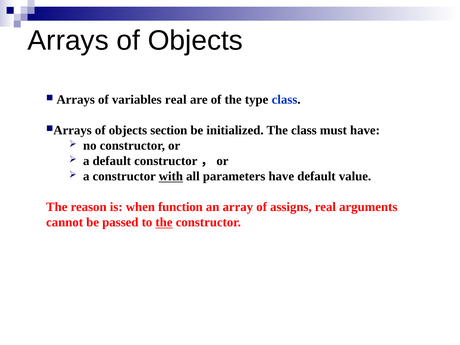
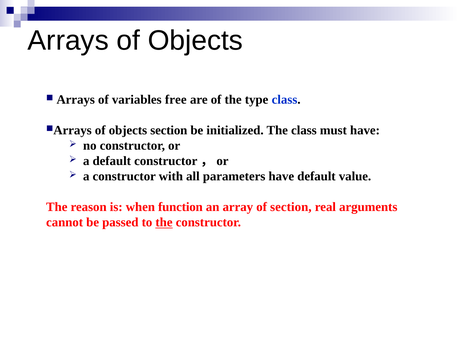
variables real: real -> free (176, 100)
with underline: present -> none (171, 176)
of assigns: assigns -> section (291, 207)
